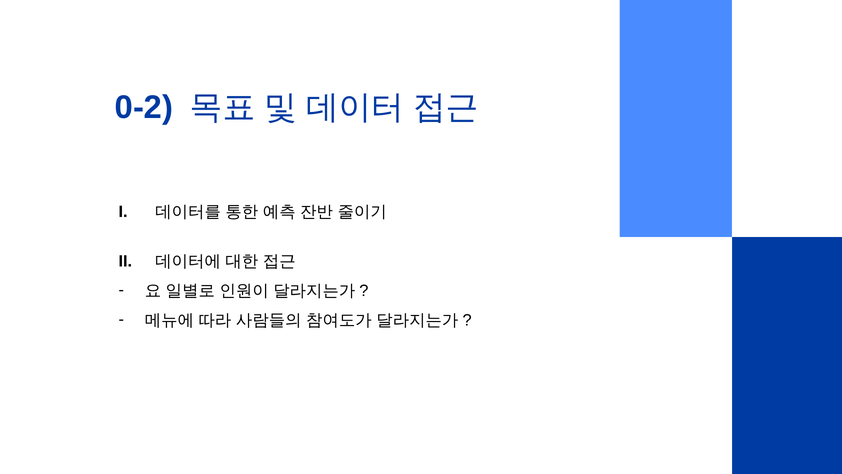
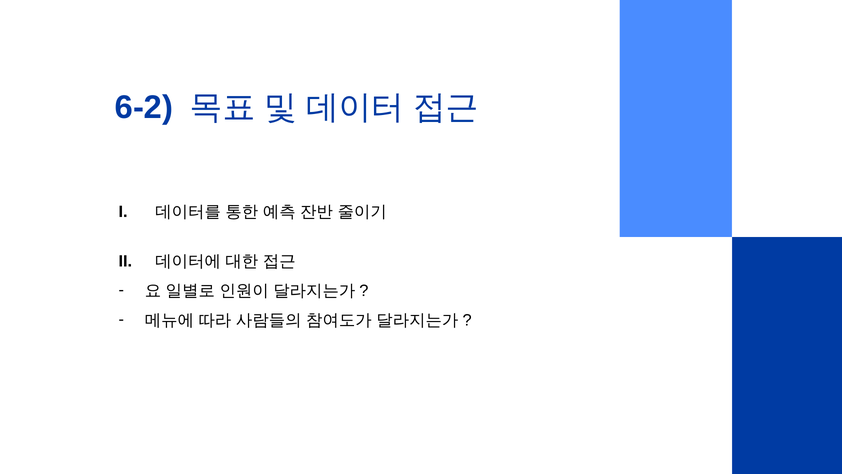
0-2: 0-2 -> 6-2 (144, 107)
